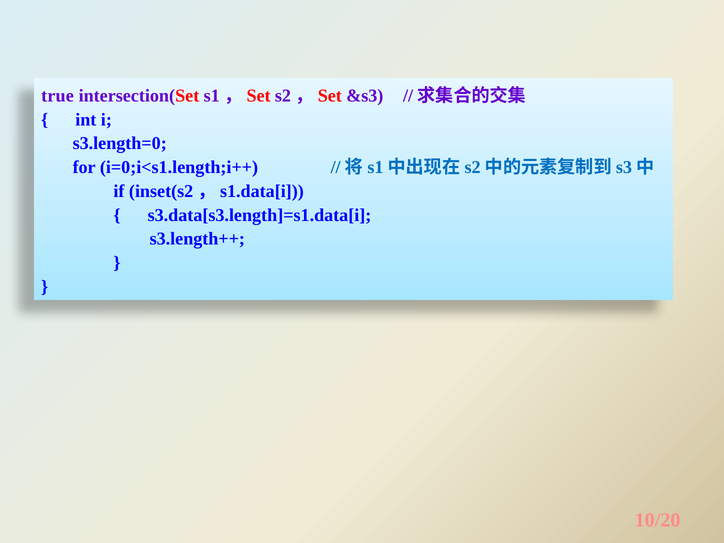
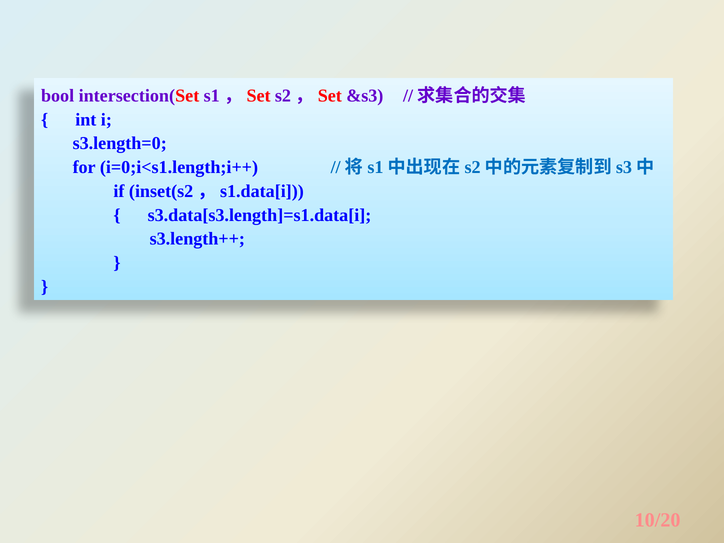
true: true -> bool (58, 96)
